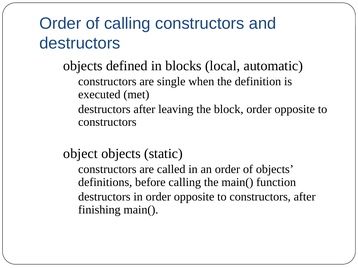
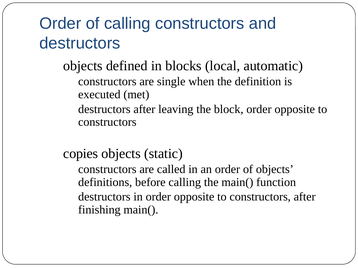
object: object -> copies (81, 154)
